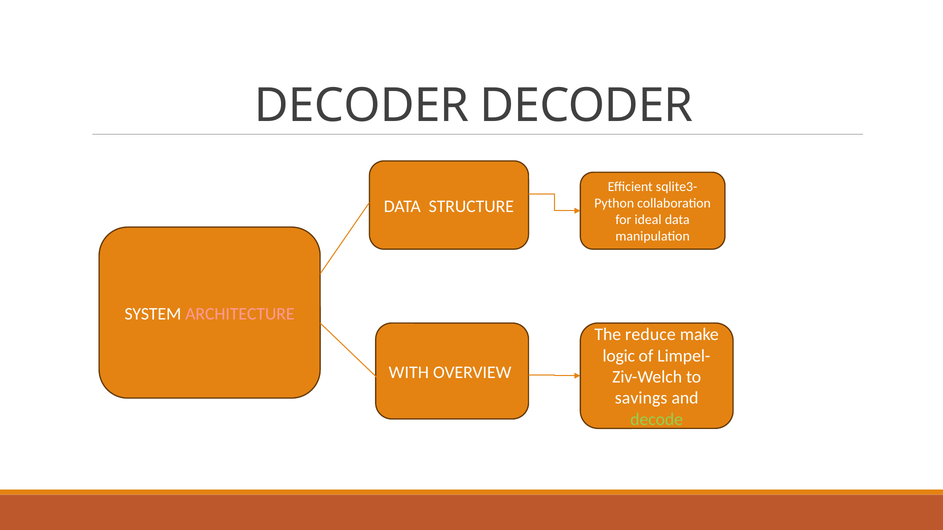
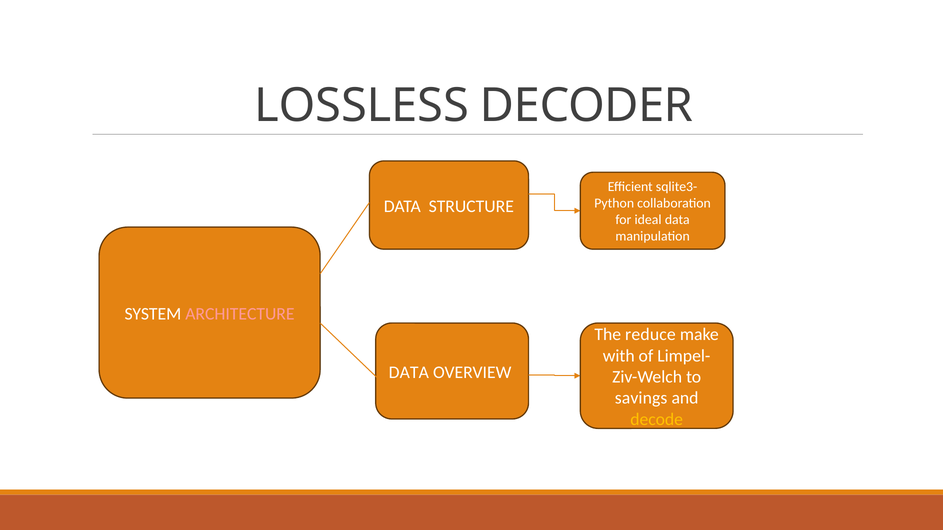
DECODER: DECODER -> LOSSLESS (362, 106)
logic: logic -> with (619, 356)
WITH: WITH -> DATA (409, 373)
decode colour: light green -> yellow (657, 420)
